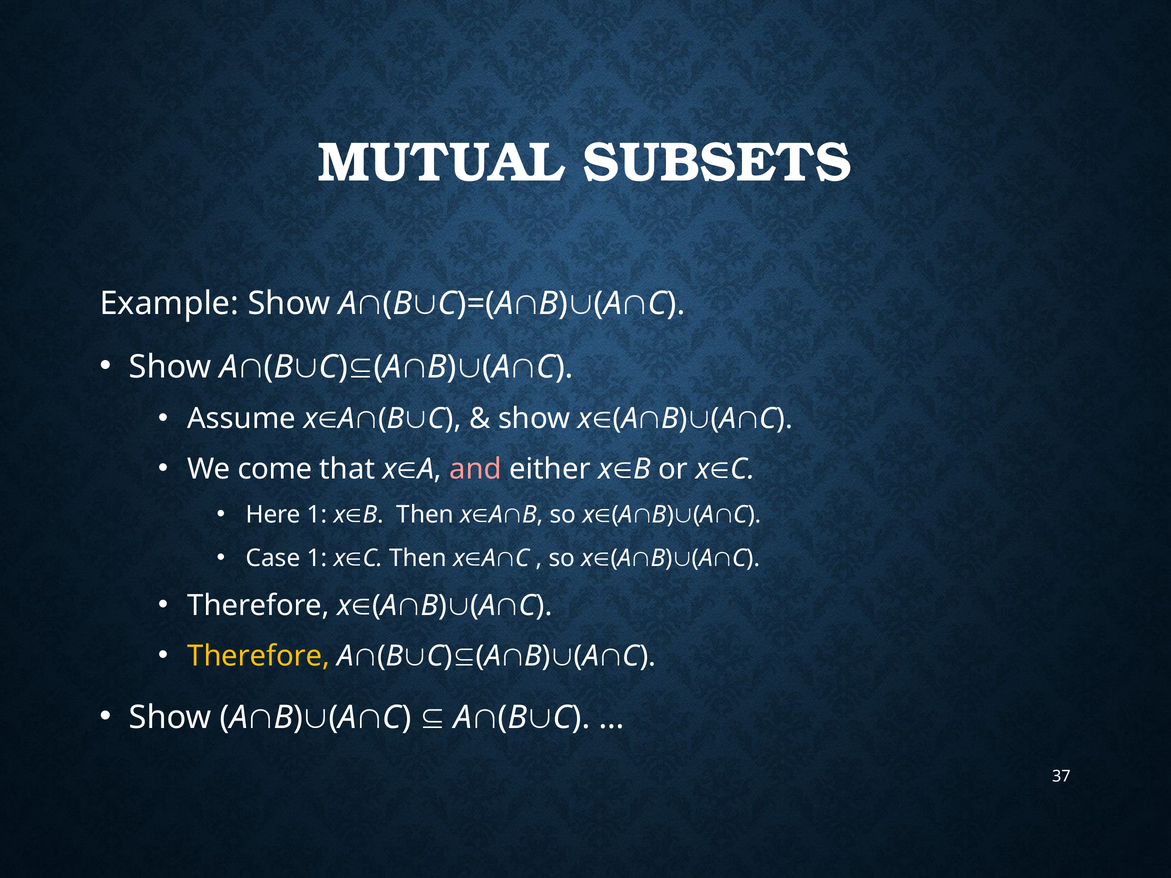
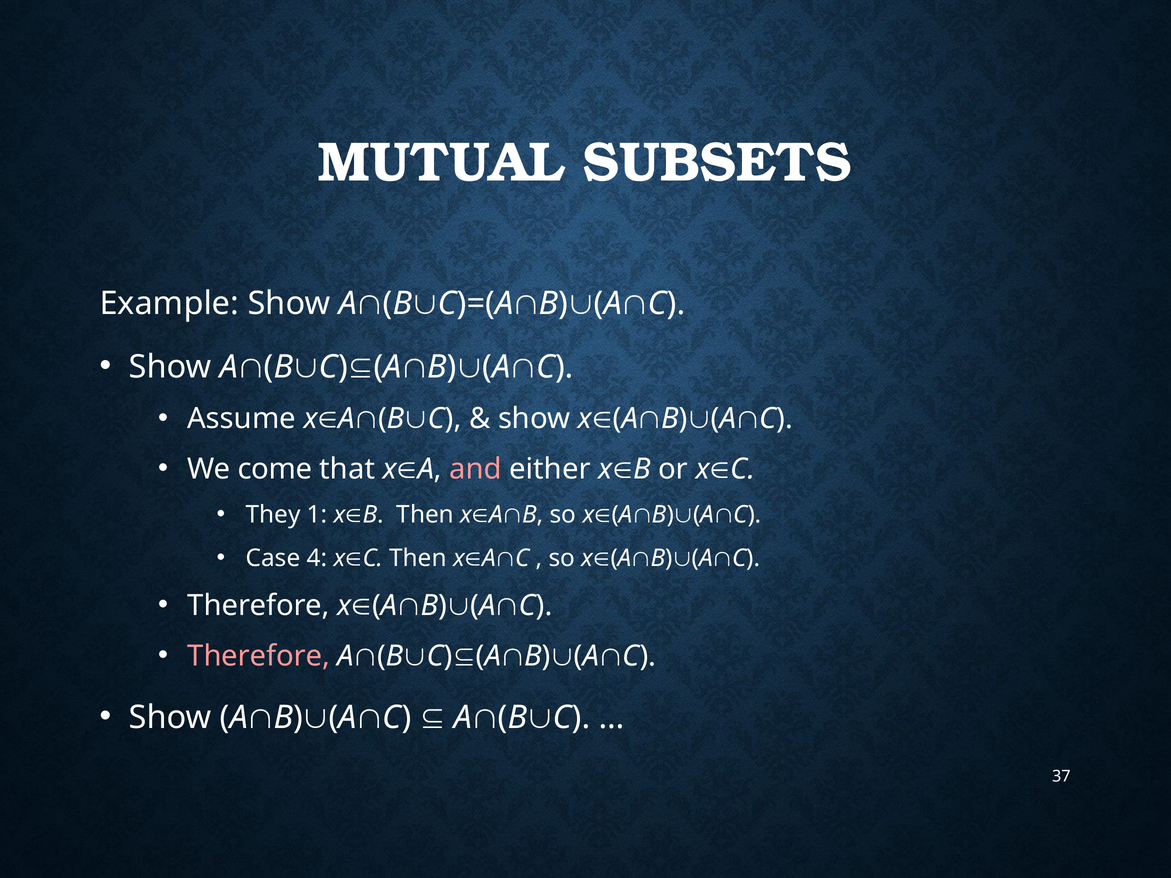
Here: Here -> They (273, 515)
Case 1: 1 -> 4 (317, 558)
Therefore colour: yellow -> pink (259, 656)
